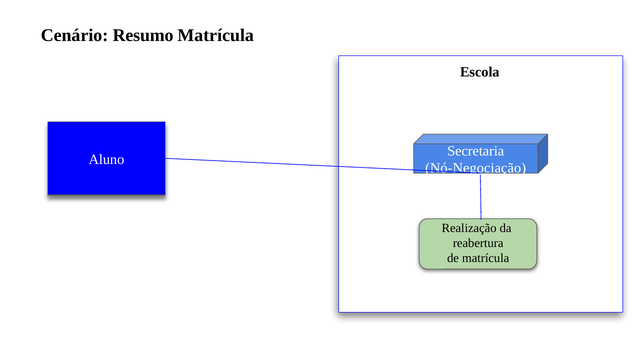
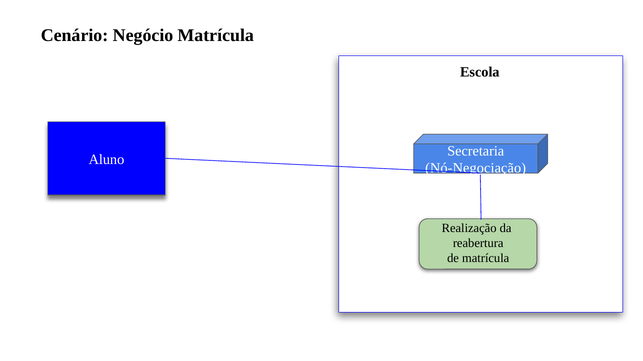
Resumo: Resumo -> Negócio (143, 35)
